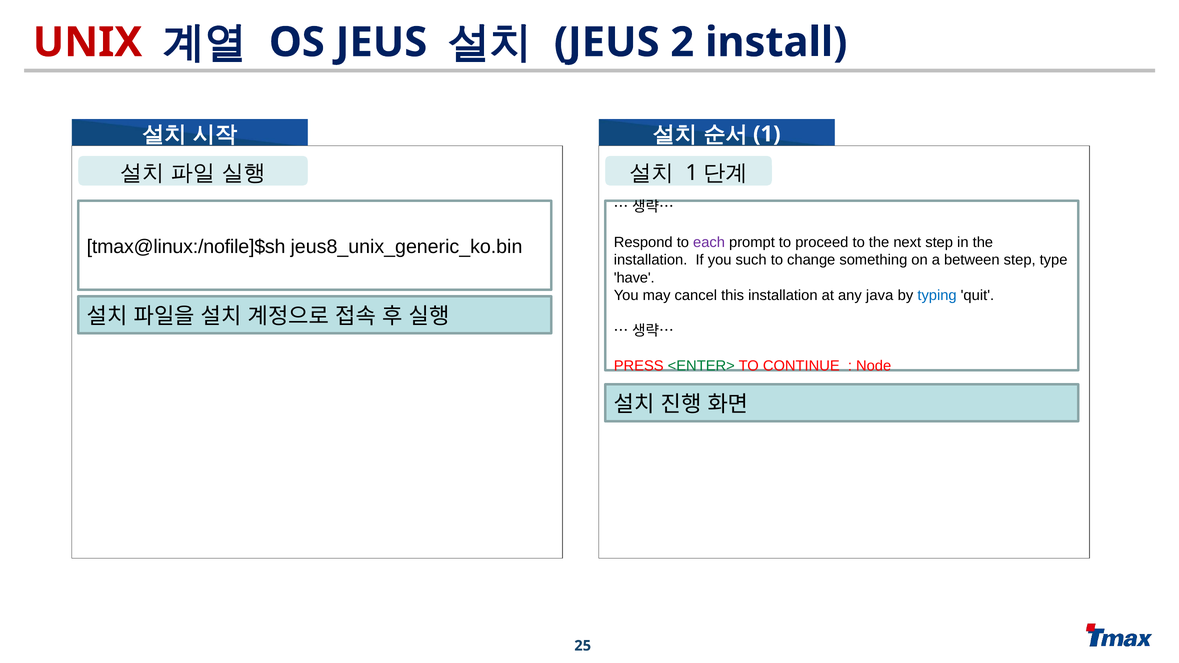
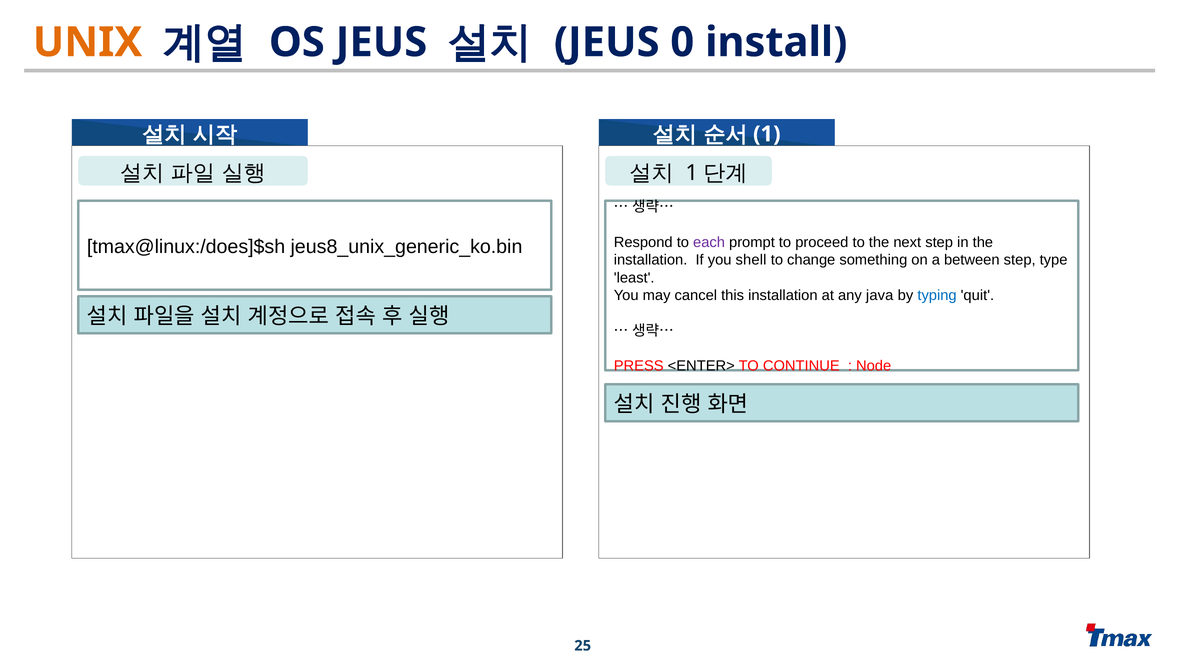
UNIX colour: red -> orange (88, 42)
2: 2 -> 0 (682, 42)
tmax@linux:/nofile]$sh: tmax@linux:/nofile]$sh -> tmax@linux:/does]$sh (186, 247)
such: such -> shell (751, 260)
have: have -> least (634, 278)
<ENTER> colour: green -> black (701, 366)
